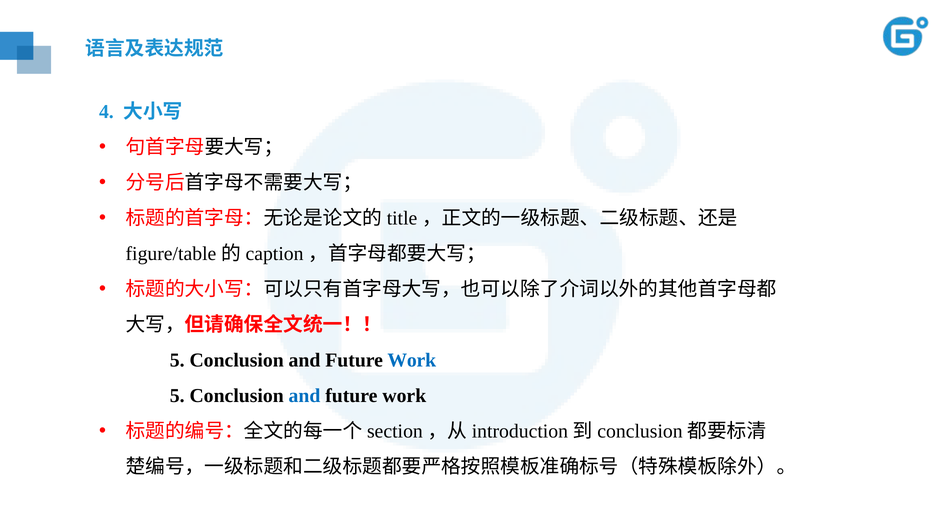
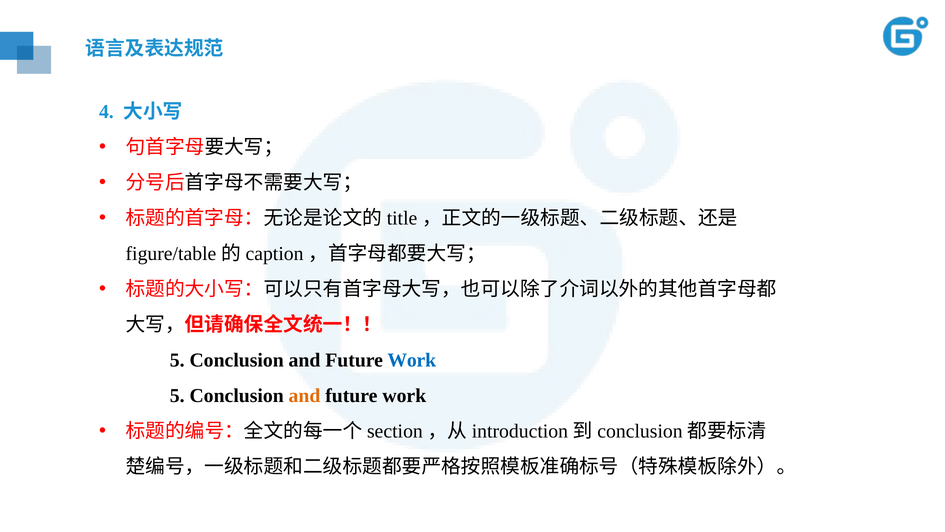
and colour: blue -> orange (305, 395)
